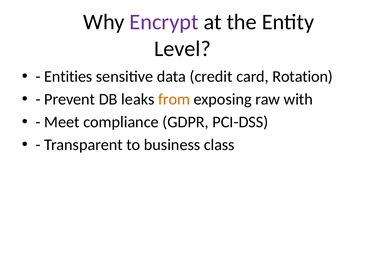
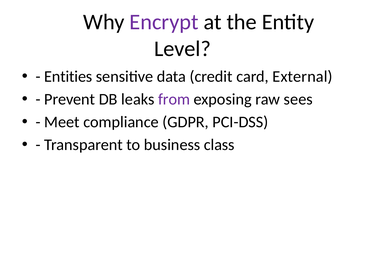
Rotation: Rotation -> External (303, 77)
from colour: orange -> purple (174, 99)
with: with -> sees (298, 99)
